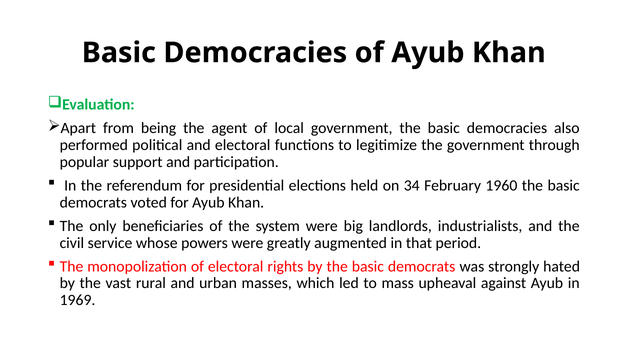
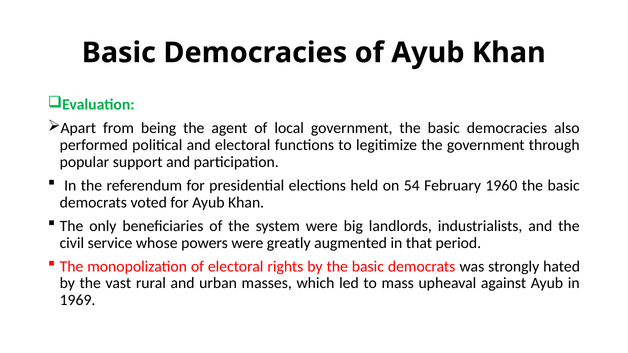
34: 34 -> 54 (412, 186)
